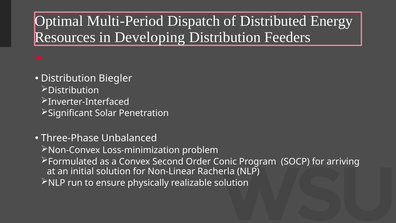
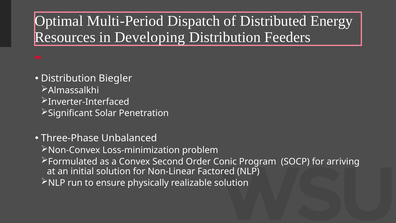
Distribution: Distribution -> Almassalkhi (74, 90)
Racherla: Racherla -> Factored (216, 171)
